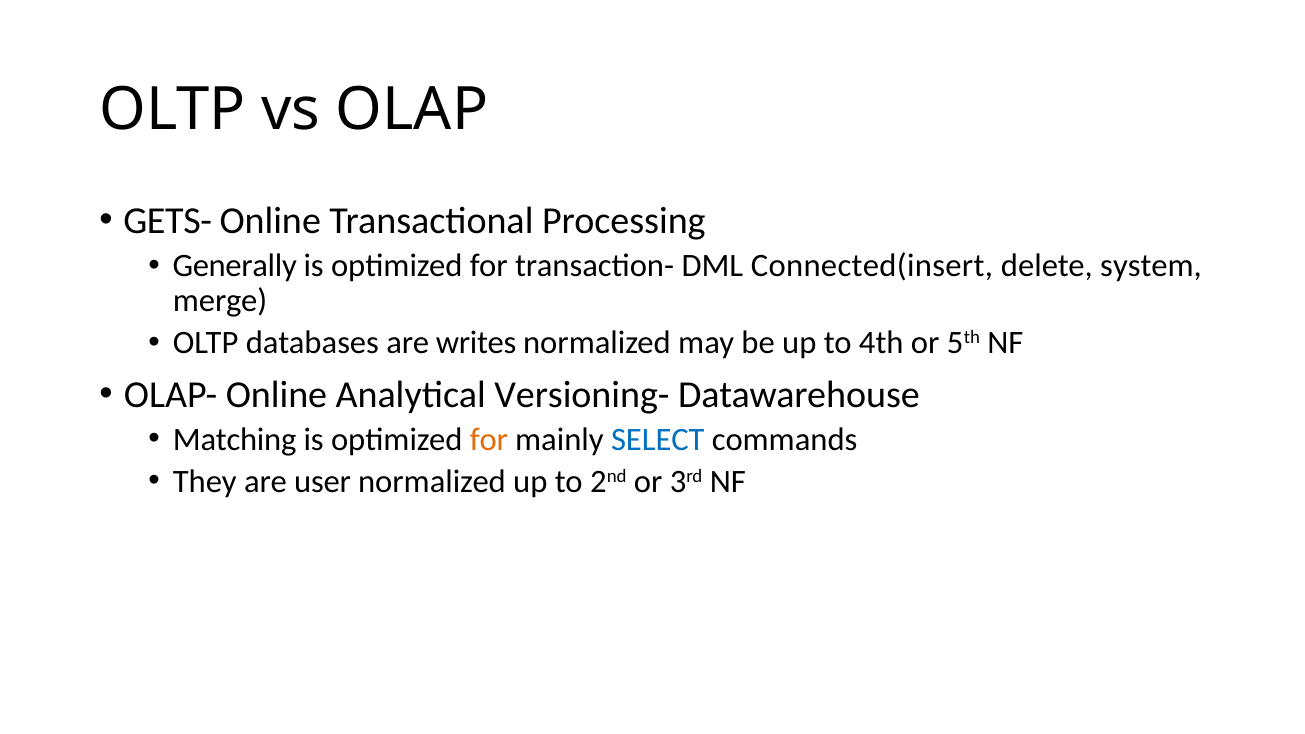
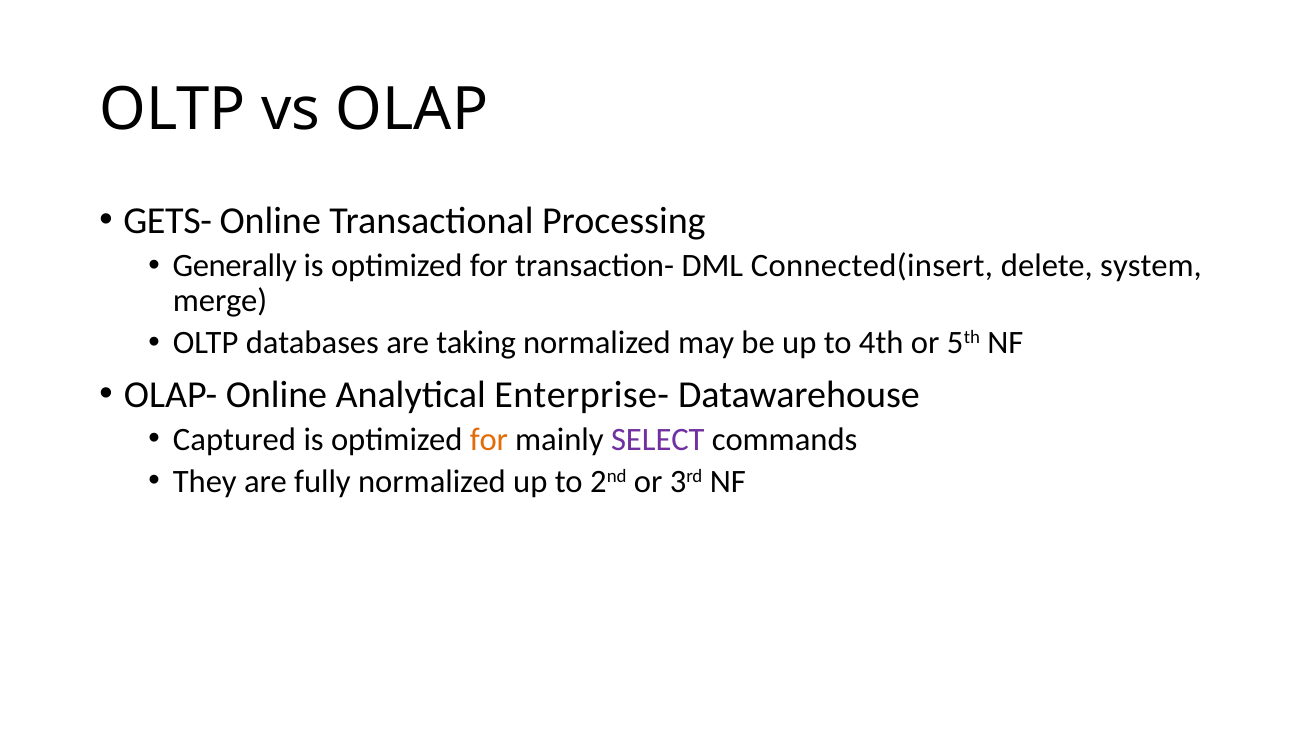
writes: writes -> taking (476, 343)
Versioning-: Versioning- -> Enterprise- (582, 395)
Matching: Matching -> Captured (234, 440)
SELECT colour: blue -> purple (658, 440)
user: user -> fully (322, 482)
